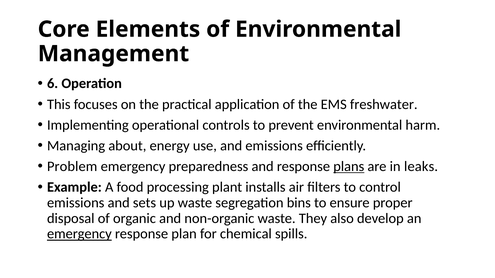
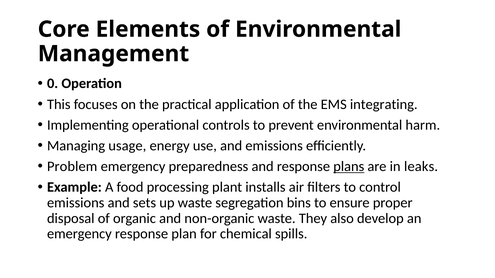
6: 6 -> 0 (53, 84)
freshwater: freshwater -> integrating (384, 104)
about: about -> usage (127, 146)
emergency underline: present -> none (79, 234)
